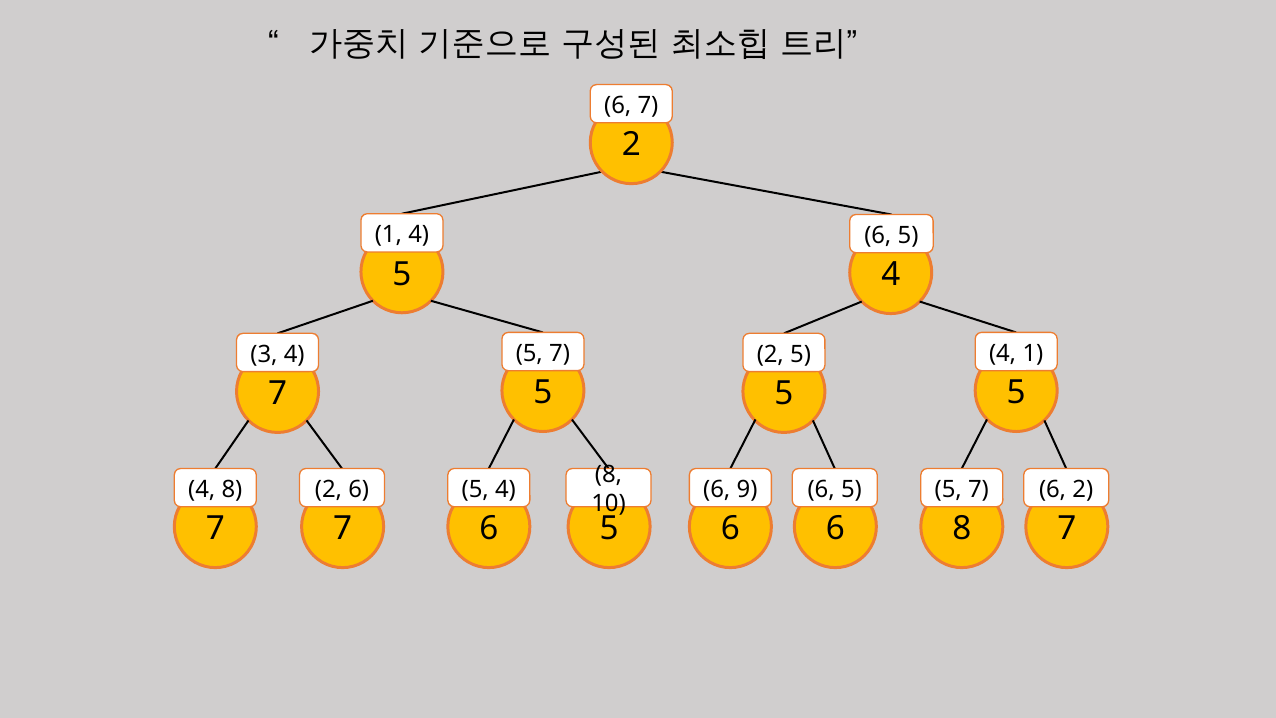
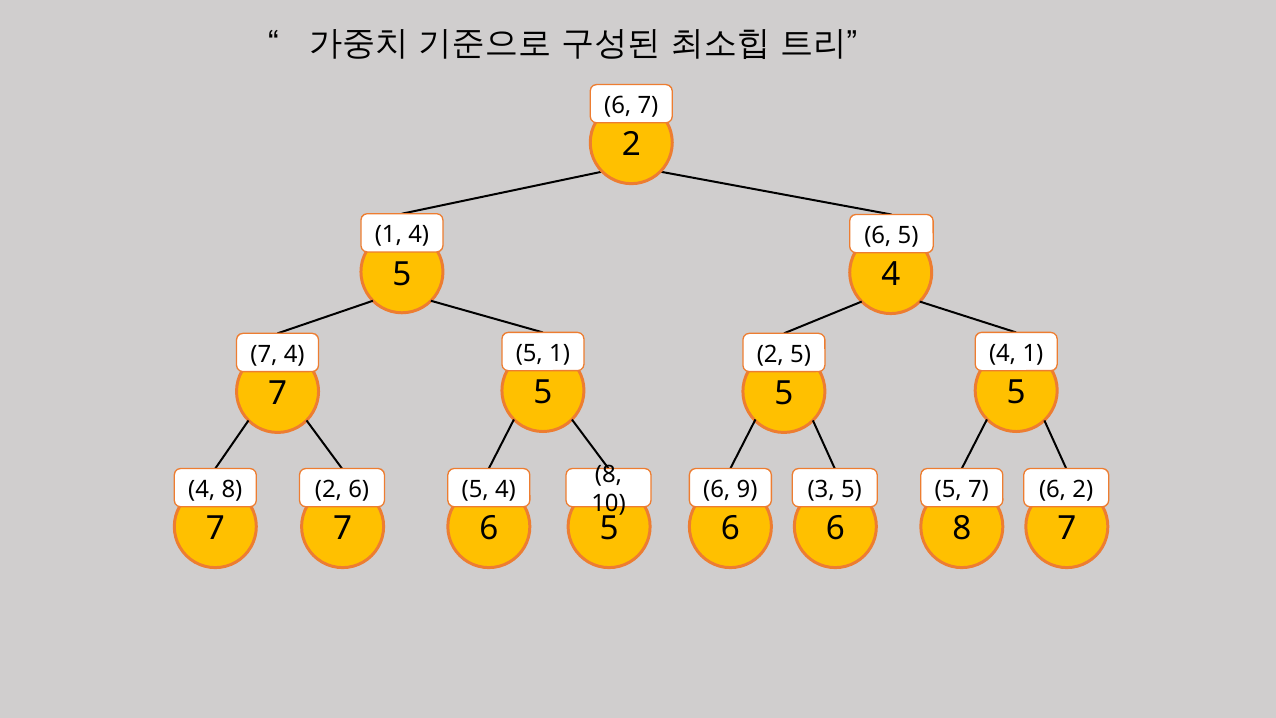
7: 7 -> 1 (560, 353)
3: 3 -> 7 (264, 354)
6: 6 -> 3 (821, 489)
